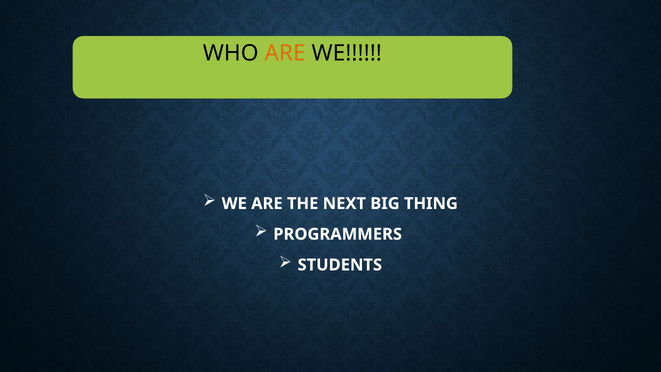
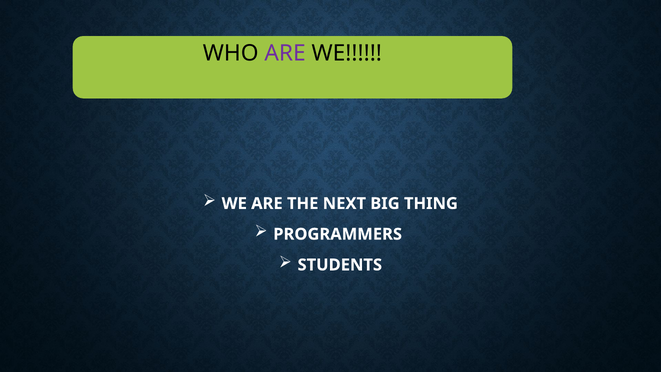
ARE colour: orange -> purple (285, 53)
